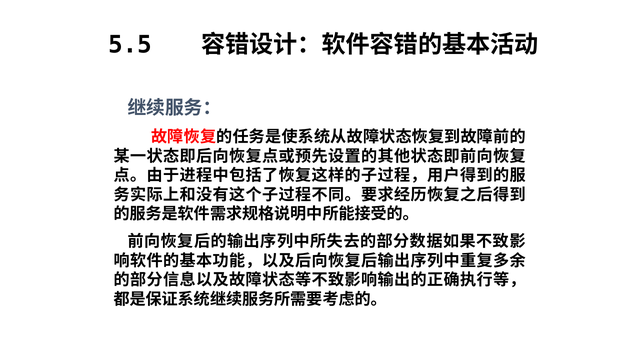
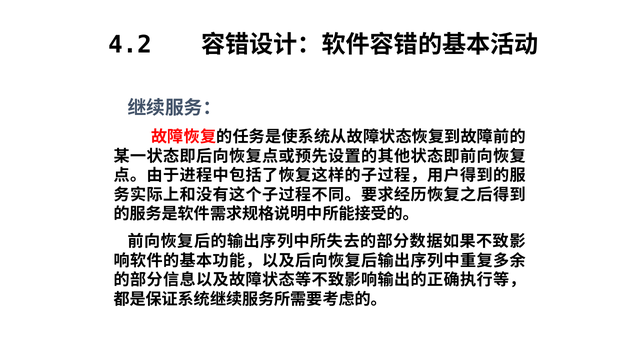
5.5: 5.5 -> 4.2 (130, 45)
